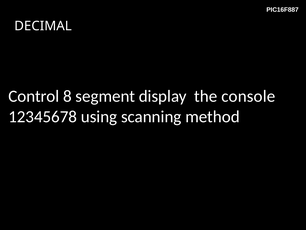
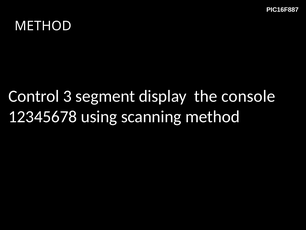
DECIMAL: DECIMAL -> METHOD (43, 26)
8: 8 -> 3 (67, 96)
